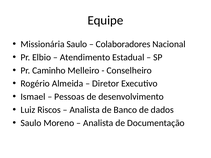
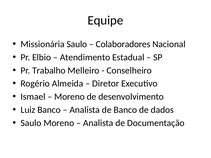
Caminho: Caminho -> Trabalho (49, 71)
Pessoas: Pessoas -> Moreno (69, 97)
Luiz Riscos: Riscos -> Banco (49, 110)
